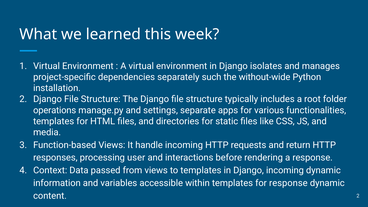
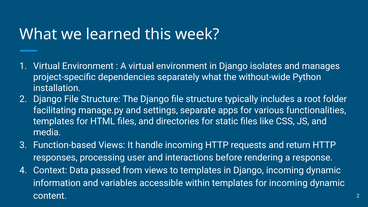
separately such: such -> what (212, 77)
operations: operations -> facilitating (55, 110)
for response: response -> incoming (288, 183)
